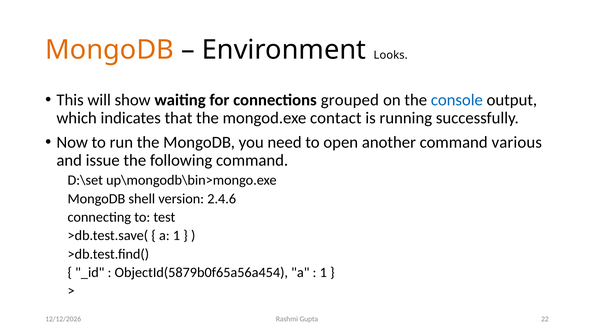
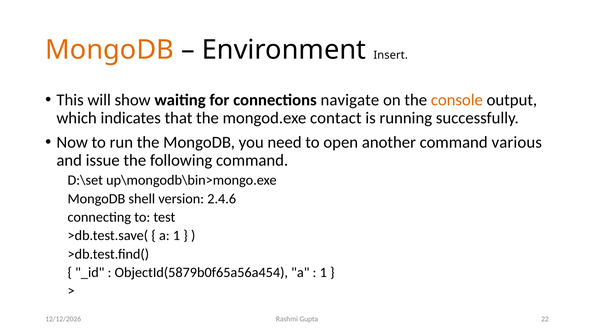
Looks: Looks -> Insert (391, 55)
grouped: grouped -> navigate (350, 100)
console colour: blue -> orange (457, 100)
